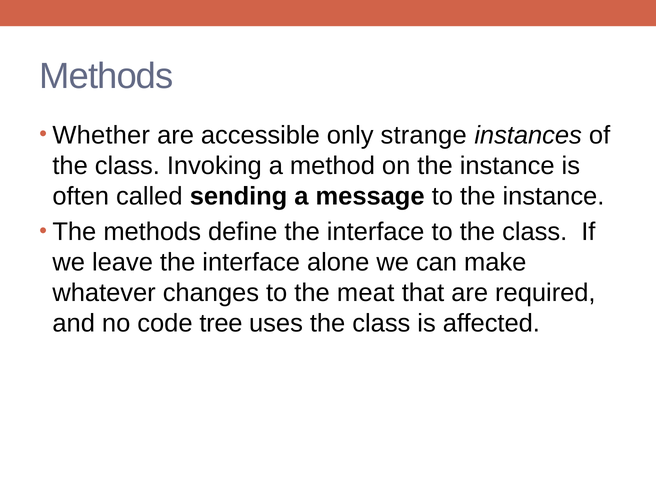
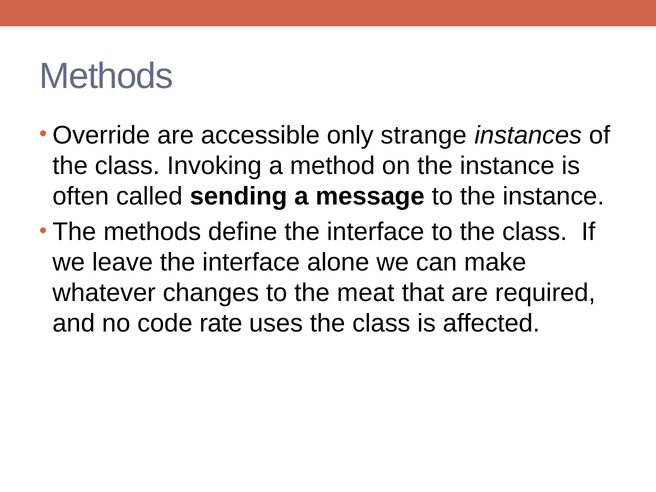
Whether: Whether -> Override (101, 135)
tree: tree -> rate (221, 324)
